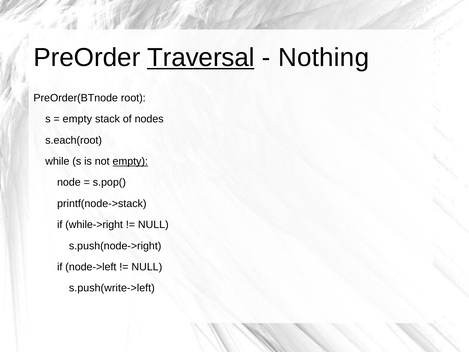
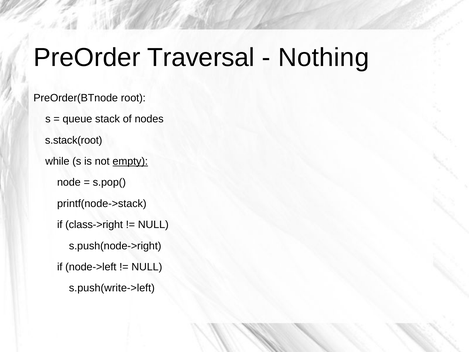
Traversal underline: present -> none (201, 57)
empty: empty -> queue (77, 119)
s.each(root: s.each(root -> s.stack(root (74, 140)
while->right: while->right -> class->right (94, 225)
